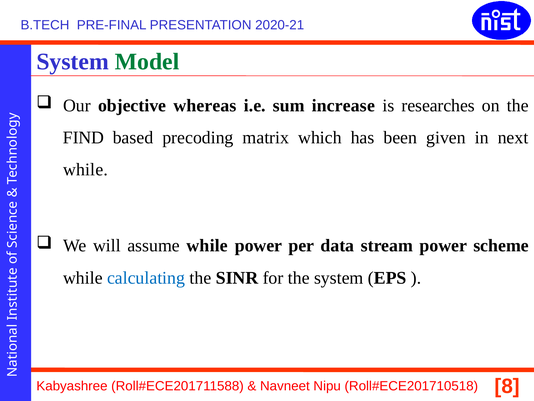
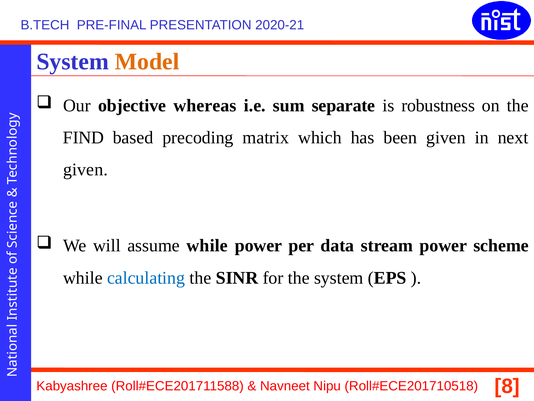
Model colour: green -> orange (147, 62)
increase: increase -> separate (343, 105)
researches: researches -> robustness (438, 105)
while: while -> given (85, 170)
